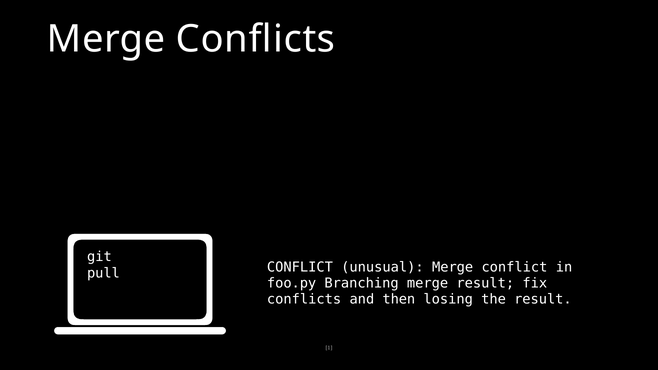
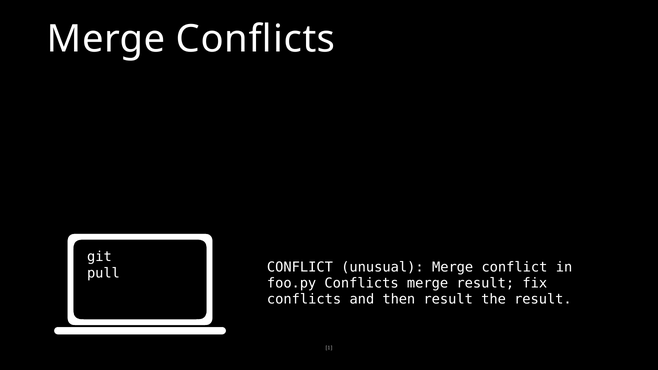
foo.py Branching: Branching -> Conflicts (362, 283)
then losing: losing -> result (448, 299)
